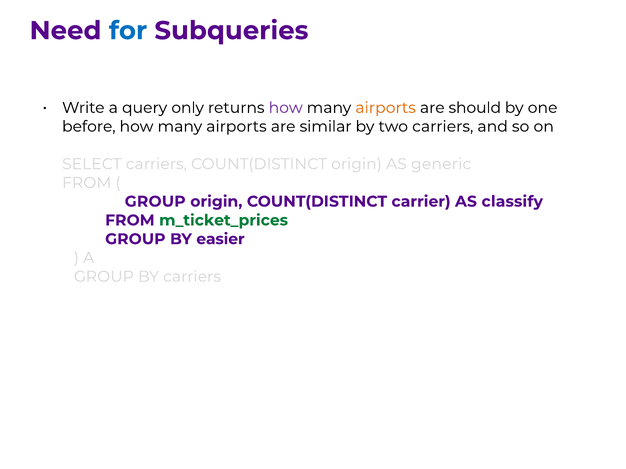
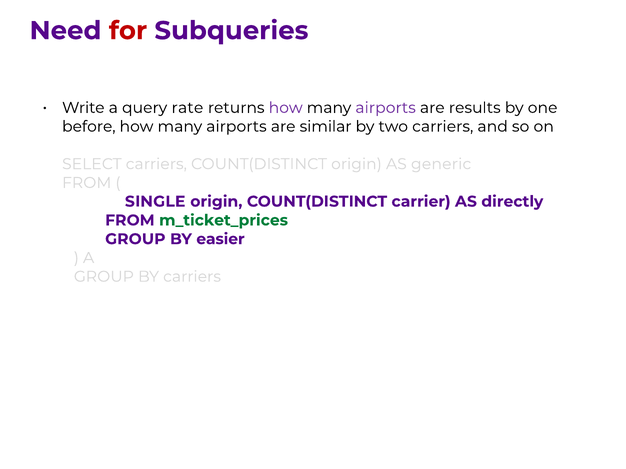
for colour: blue -> red (128, 31)
only: only -> rate (187, 108)
airports colour: orange -> purple (386, 108)
should: should -> results (475, 108)
GROUP: GROUP -> SINGLE (155, 202)
classify: classify -> directly (512, 202)
